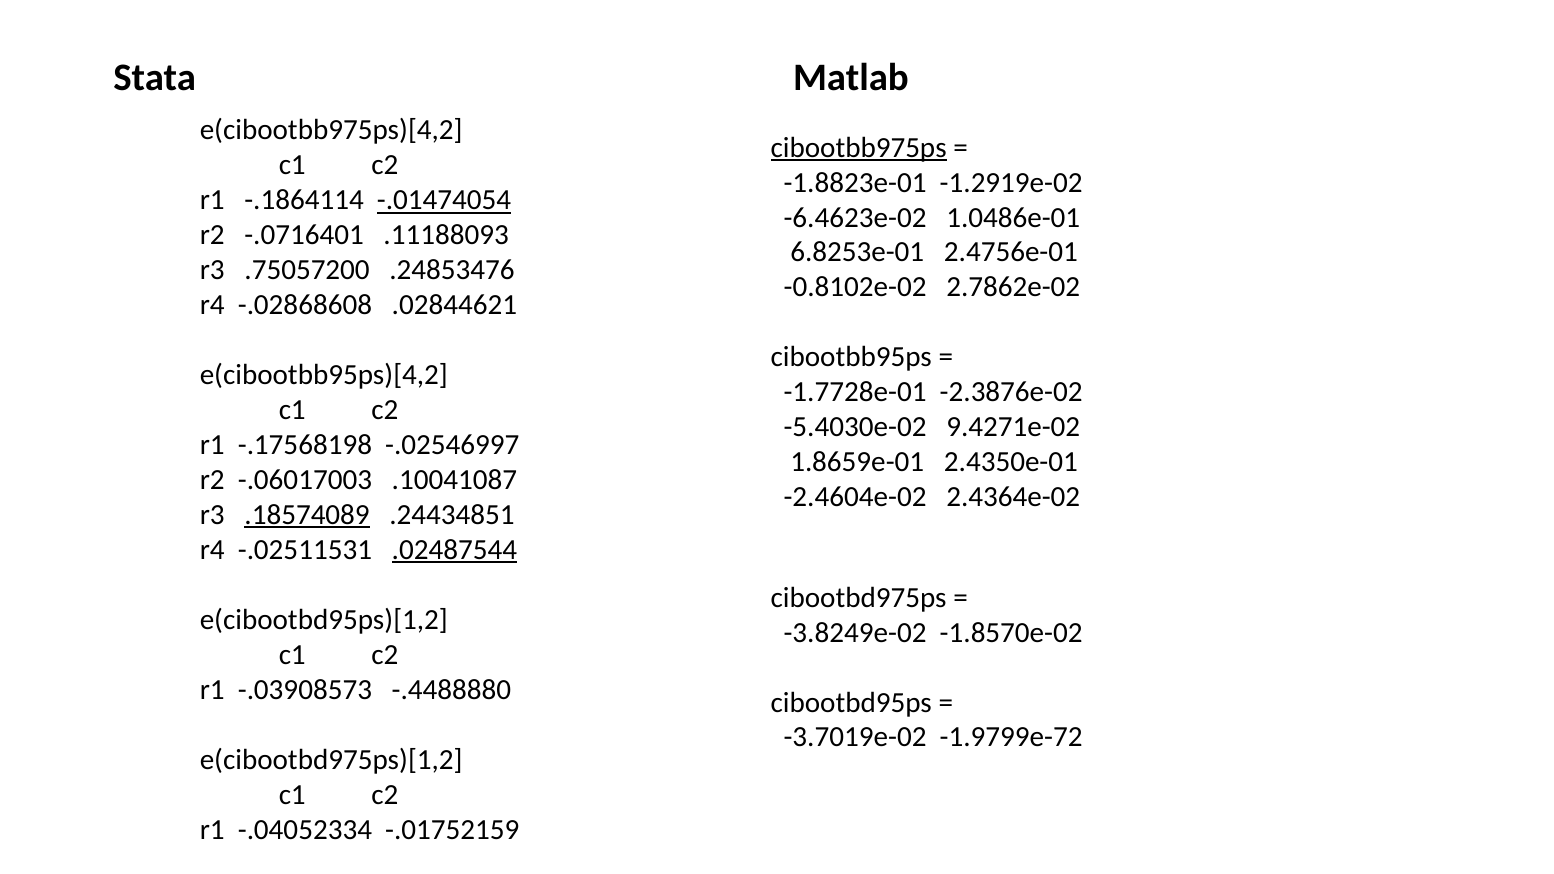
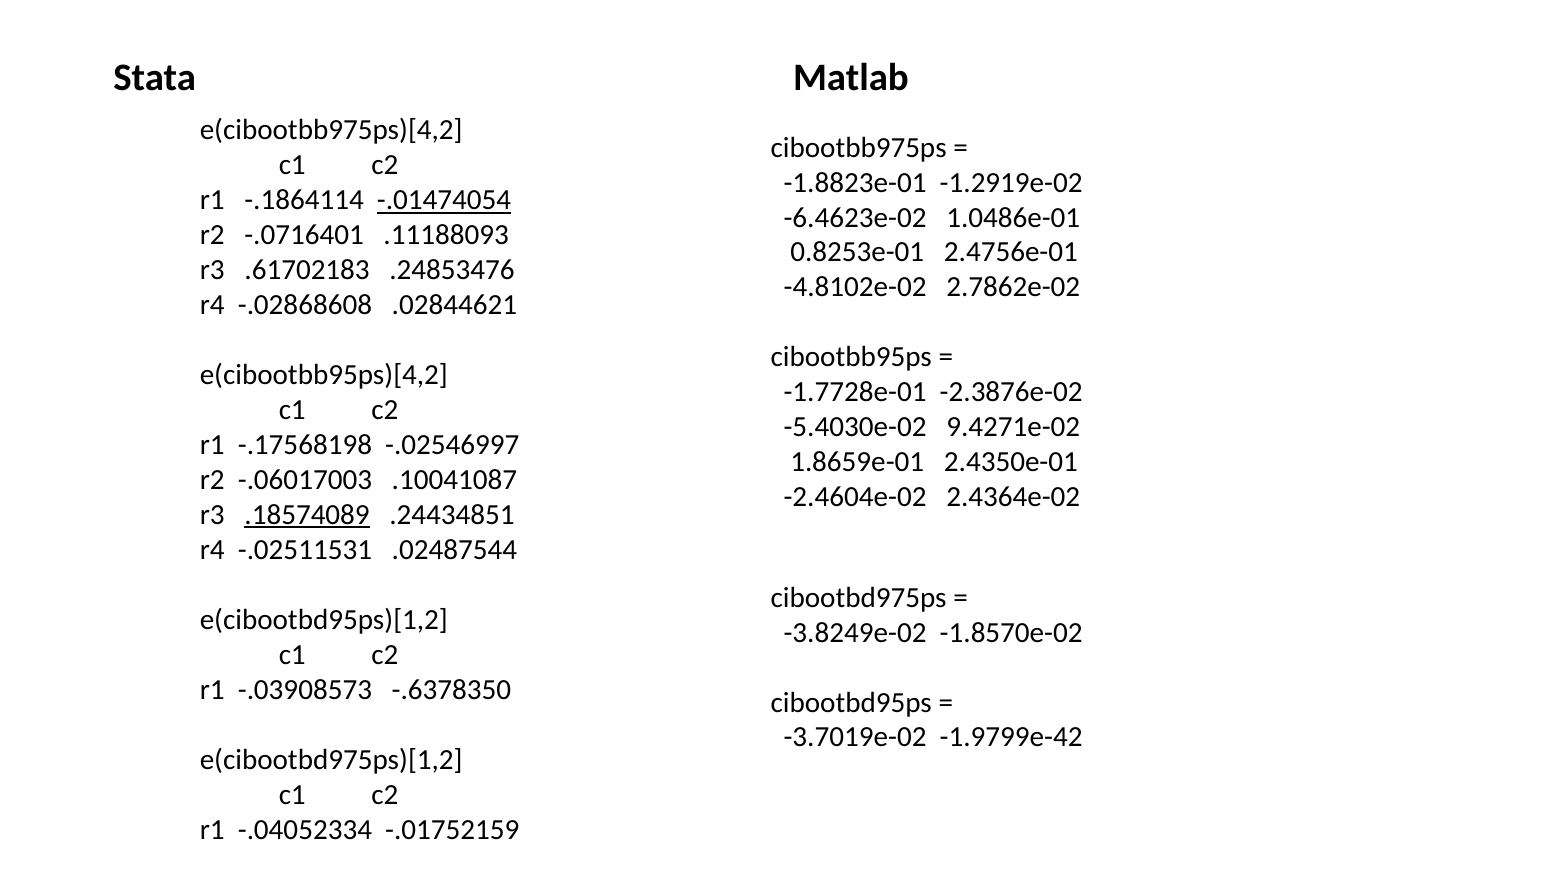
cibootbb975ps underline: present -> none (859, 147)
6.8253e-01: 6.8253e-01 -> 0.8253e-01 (857, 252)
.75057200: .75057200 -> .61702183 (307, 270)
-0.8102e-02: -0.8102e-02 -> -4.8102e-02 (855, 287)
.02487544 underline: present -> none (454, 550)
-.4488880: -.4488880 -> -.6378350 (451, 690)
-1.9799e-72: -1.9799e-72 -> -1.9799e-42 (1011, 737)
